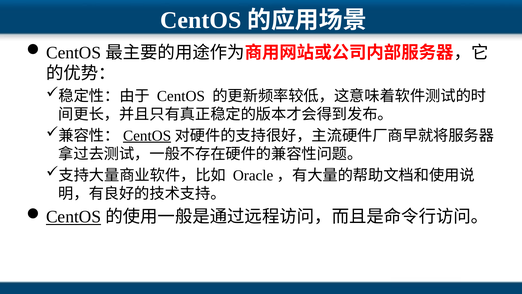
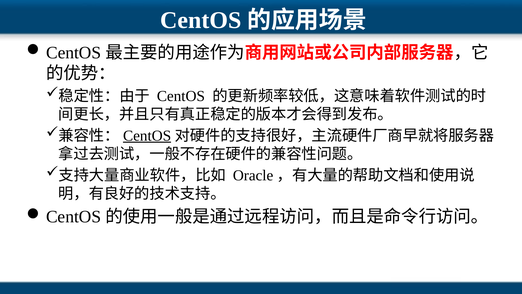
CentOS underline: present -> none (74, 217)
